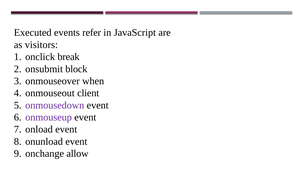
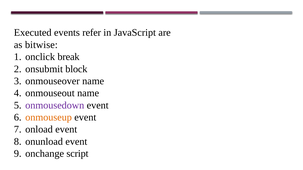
visitors: visitors -> bitwise (41, 45)
onmouseover when: when -> name (93, 81)
onmouseout client: client -> name (88, 93)
onmouseup colour: purple -> orange (49, 118)
allow: allow -> script (77, 154)
